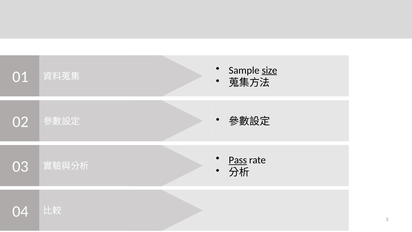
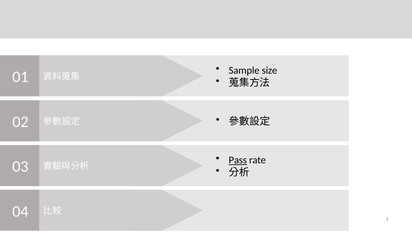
size underline: present -> none (270, 70)
